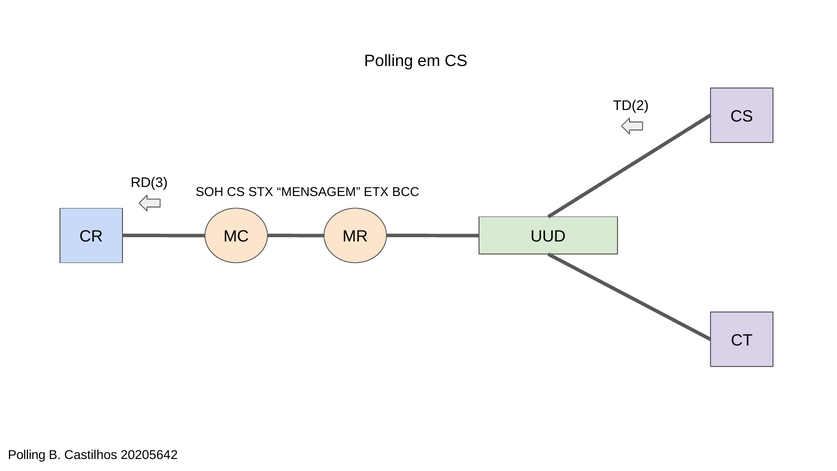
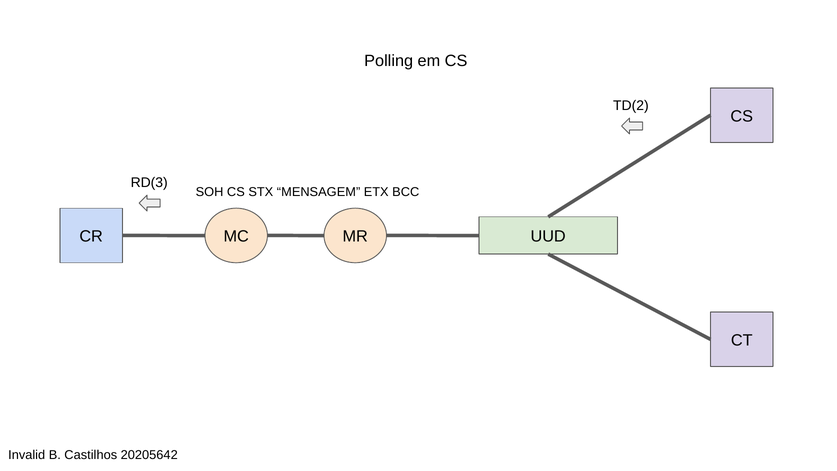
Polling: Polling -> Invalid (27, 455)
